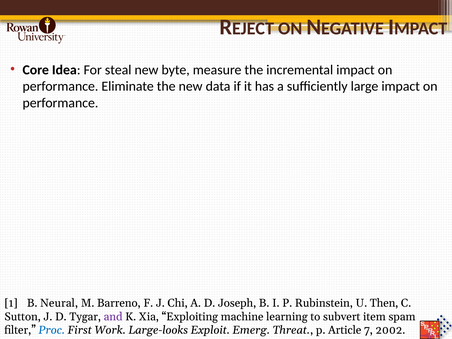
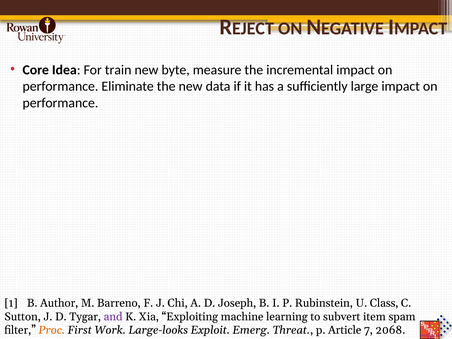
steal: steal -> train (118, 70)
Neural: Neural -> Author (59, 303)
Then: Then -> Class (384, 303)
Proc colour: blue -> orange (52, 330)
2002: 2002 -> 2068 (390, 330)
